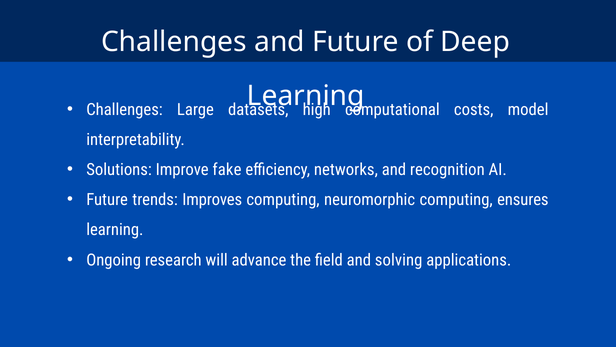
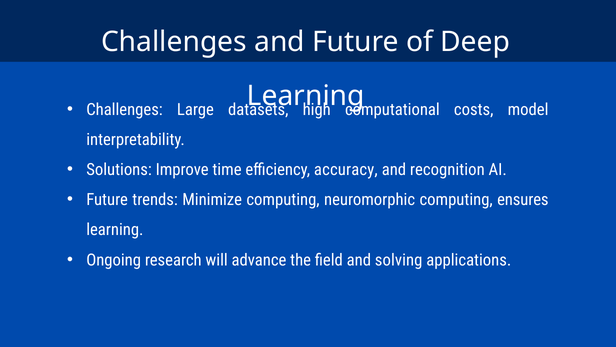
fake: fake -> time (227, 170)
networks: networks -> accuracy (346, 170)
Improves: Improves -> Minimize (212, 200)
